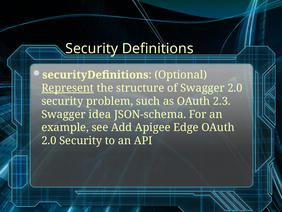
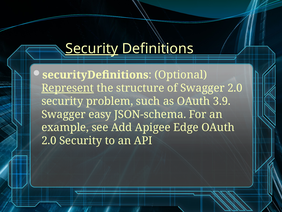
Security underline: none -> present (92, 49)
2.3: 2.3 -> 3.9 (222, 101)
idea: idea -> easy (100, 114)
